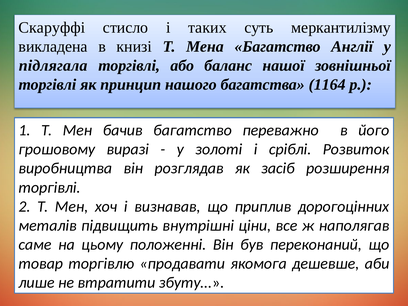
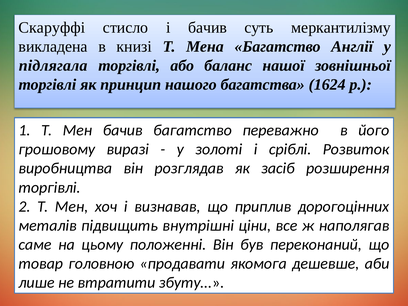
і таких: таких -> бачив (208, 27)
1164: 1164 -> 1624 (327, 84)
торгівлю: торгівлю -> головною (101, 264)
